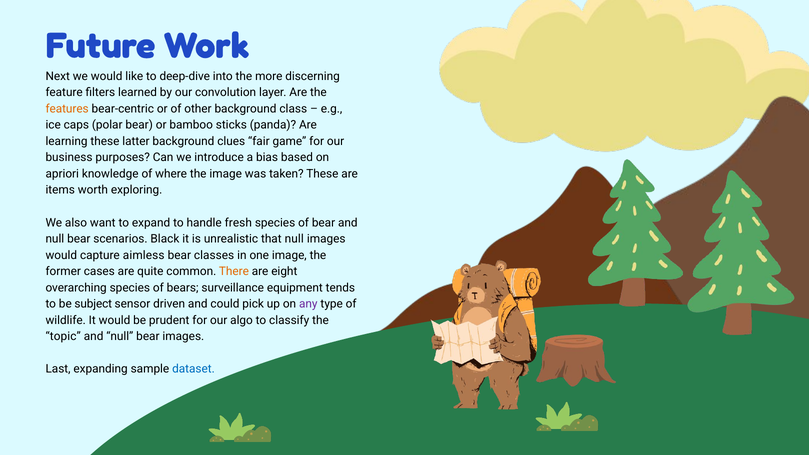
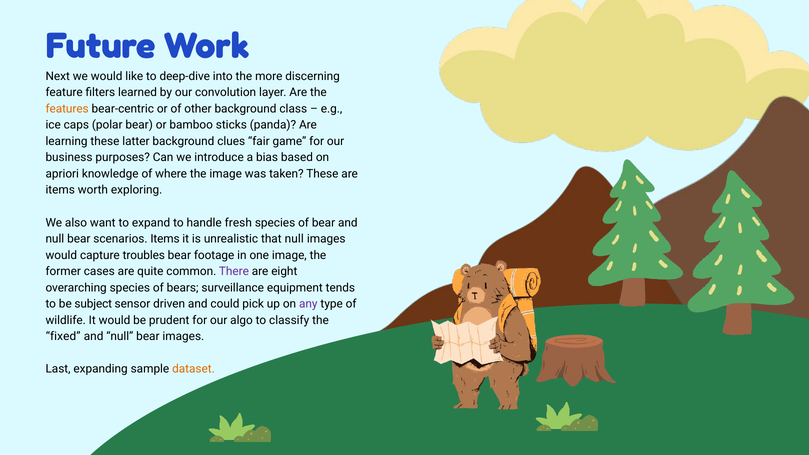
scenarios Black: Black -> Items (165, 239)
aimless: aimless -> troubles (144, 255)
classes: classes -> footage (214, 255)
There colour: orange -> purple (234, 272)
topic: topic -> fixed (63, 337)
dataset colour: blue -> orange (193, 369)
